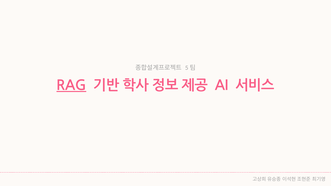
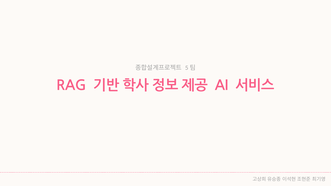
RAG underline: present -> none (71, 86)
